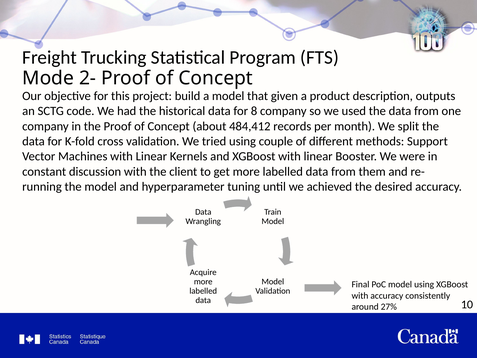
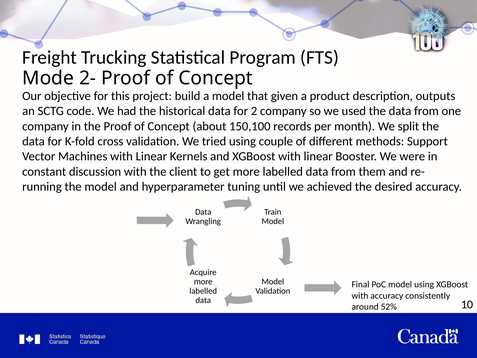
8: 8 -> 2 (254, 111)
484,412: 484,412 -> 150,100 (250, 126)
27%: 27% -> 52% (389, 307)
